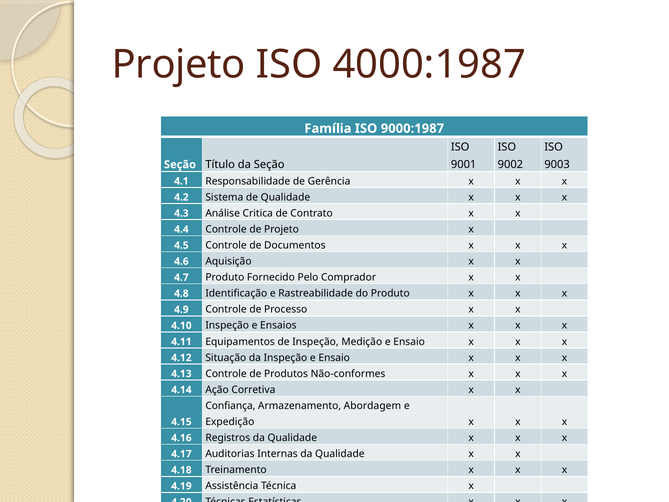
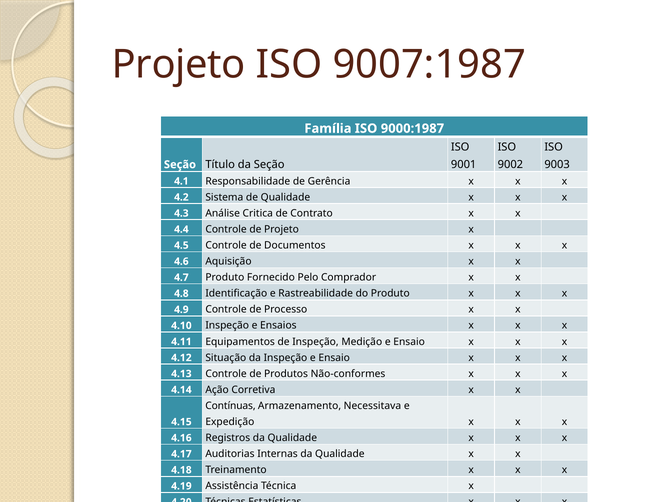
4000:1987: 4000:1987 -> 9007:1987 (429, 65)
Confiança: Confiança -> Contínuas (230, 406)
Abordagem: Abordagem -> Necessitava (372, 406)
